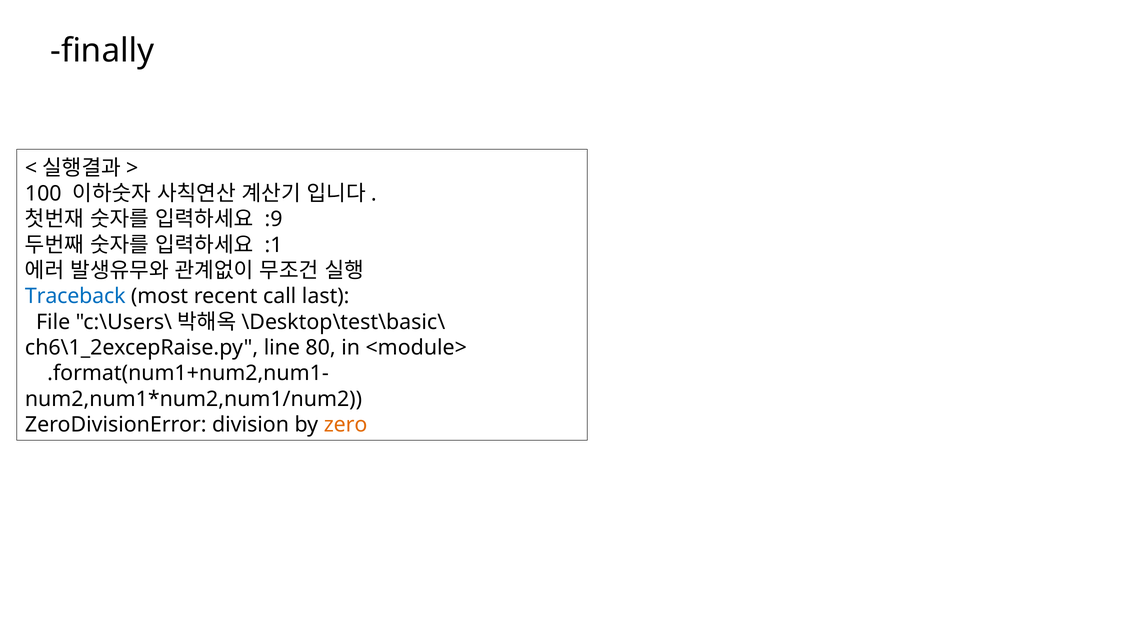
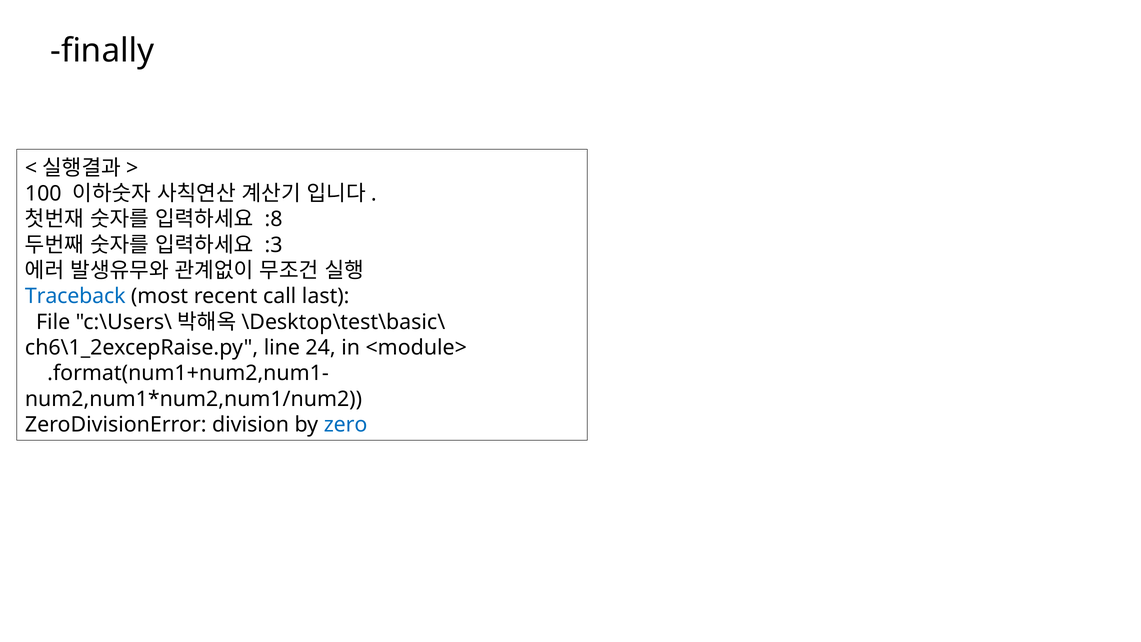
:9: :9 -> :8 (274, 219)
:1: :1 -> :3 (274, 245)
80: 80 -> 24 (321, 348)
zero colour: orange -> blue (346, 425)
